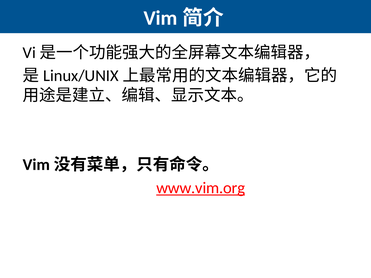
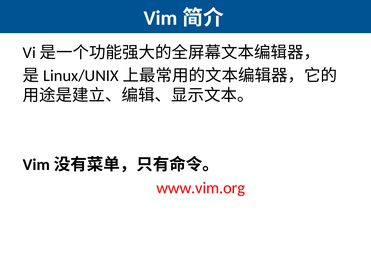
www.vim.org underline: present -> none (201, 188)
